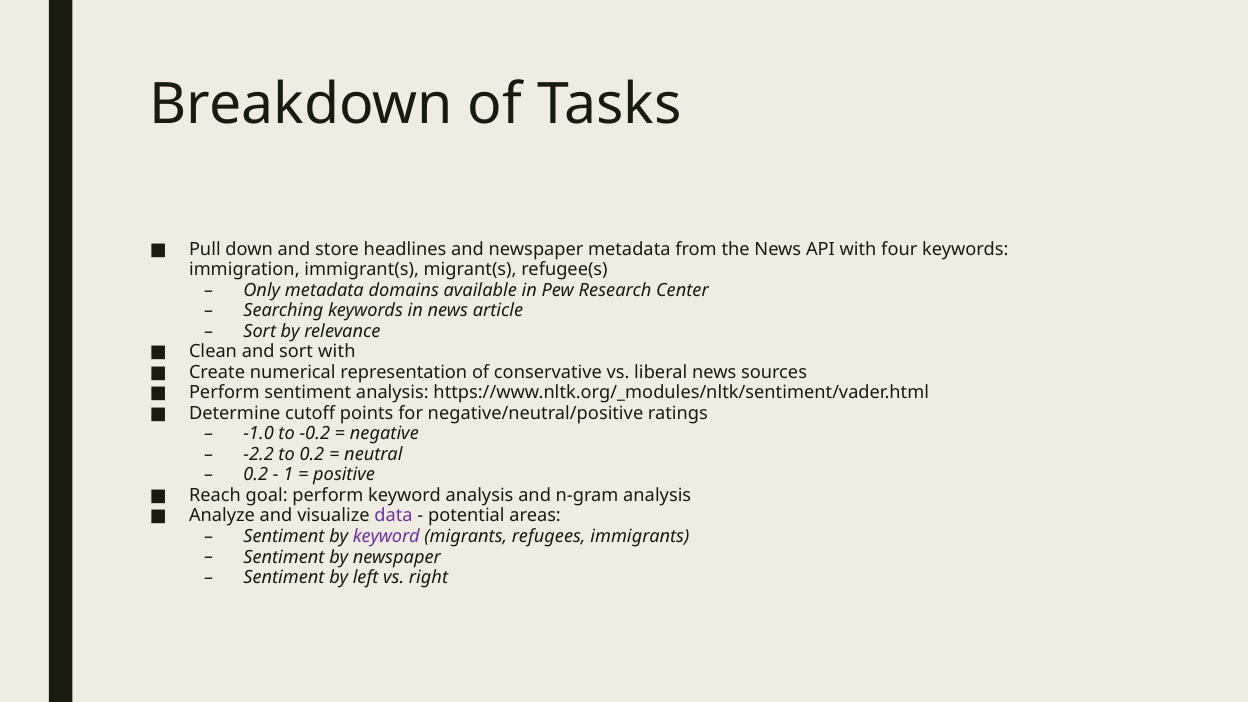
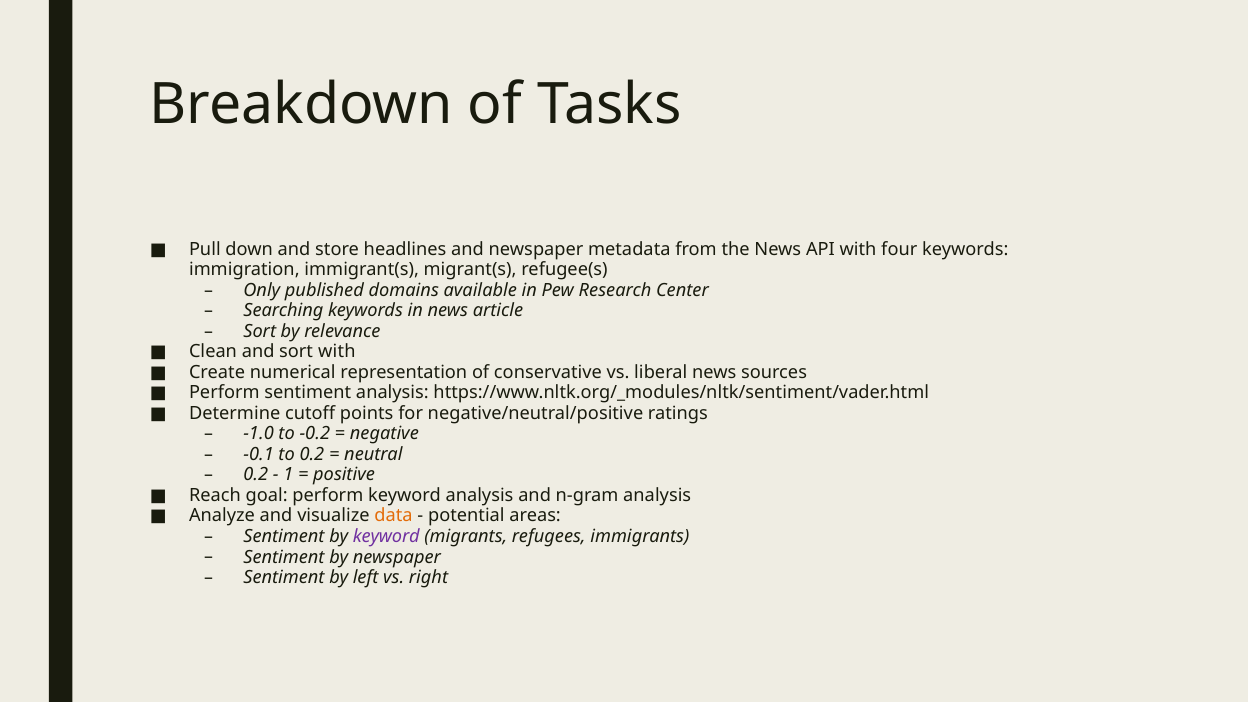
Only metadata: metadata -> published (324, 290)
-2.2: -2.2 -> -0.1 (259, 454)
data colour: purple -> orange (394, 516)
